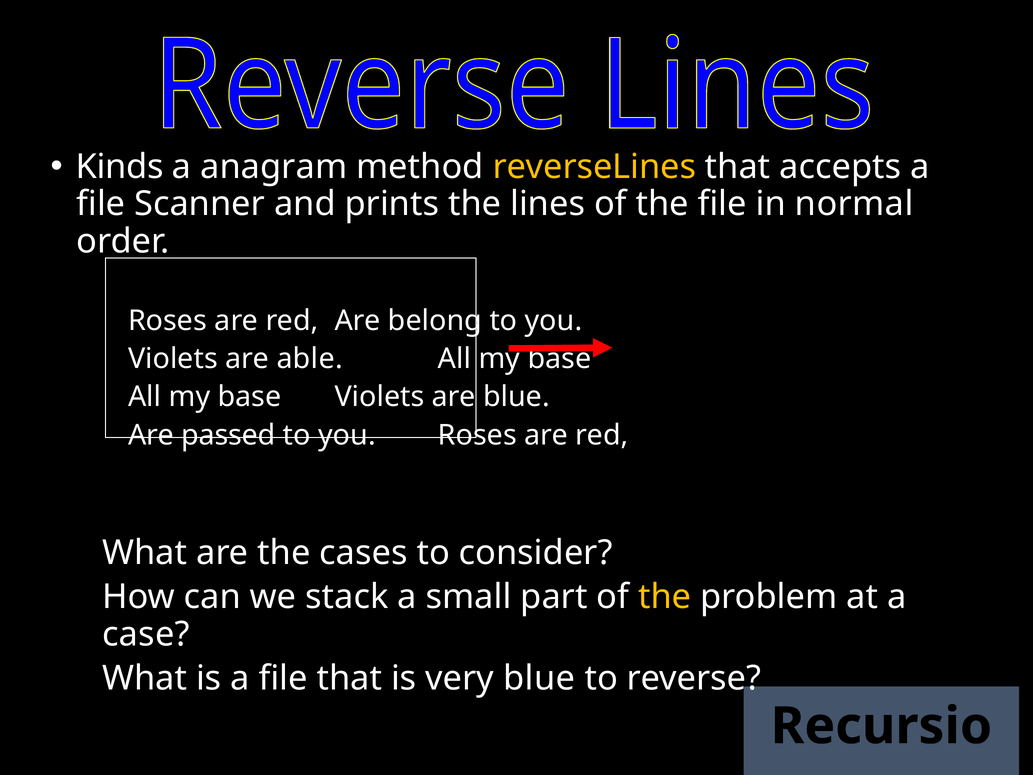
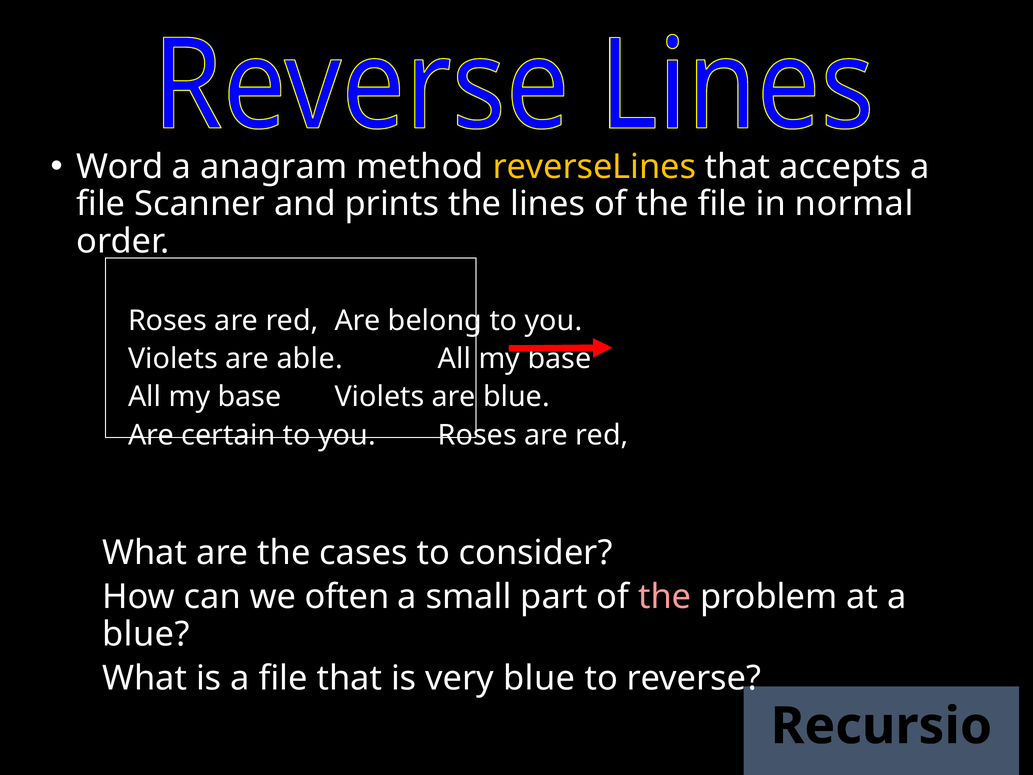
Kinds: Kinds -> Word (120, 167)
passed: passed -> certain (228, 435)
stack: stack -> often (347, 597)
the colour: yellow -> pink (665, 597)
case: case -> blue (146, 634)
